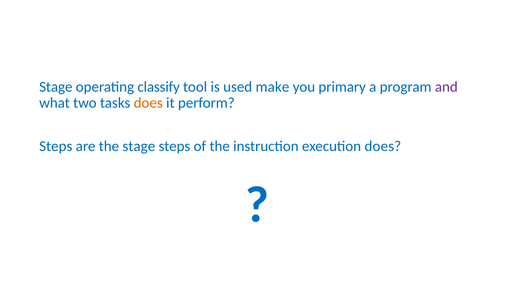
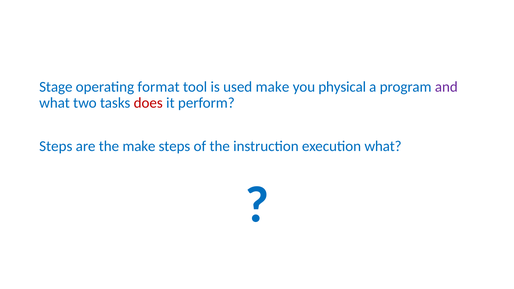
classify: classify -> format (159, 87)
primary: primary -> physical (342, 87)
does colour: orange -> red (148, 103)
the stage: stage -> make (139, 146)
execution does: does -> what (383, 146)
